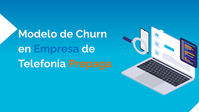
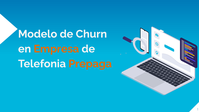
Empresa colour: blue -> orange (56, 49)
